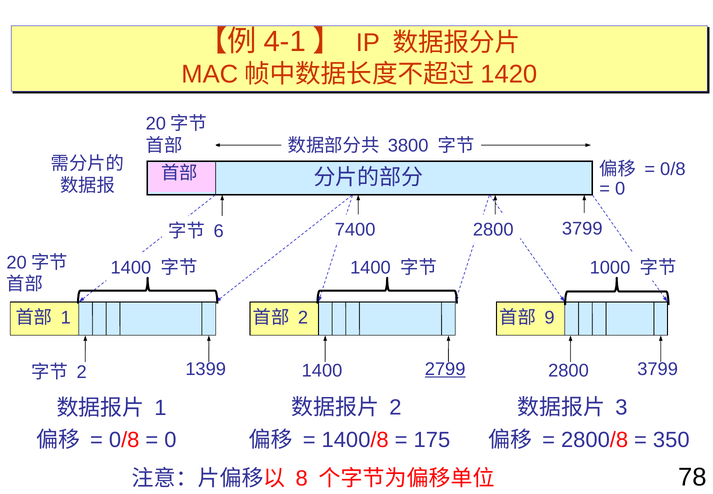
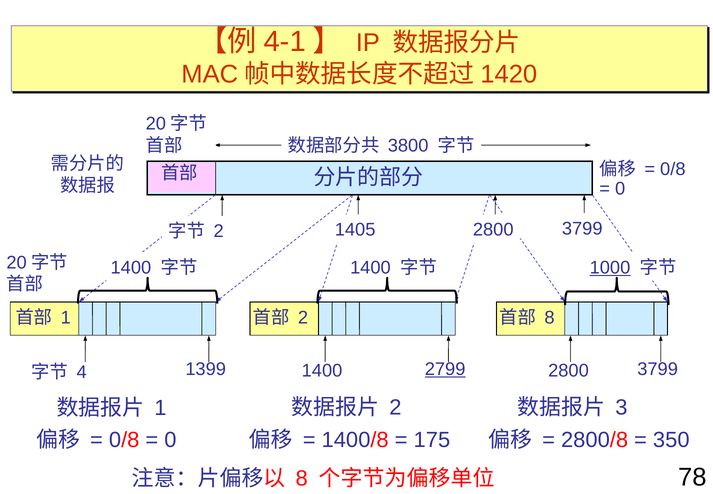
7400: 7400 -> 1405 (355, 230)
6: 6 -> 2 (219, 231)
1000 underline: none -> present (610, 267)
9: 9 -> 8 (550, 317)
2: 2 -> 4 (82, 372)
